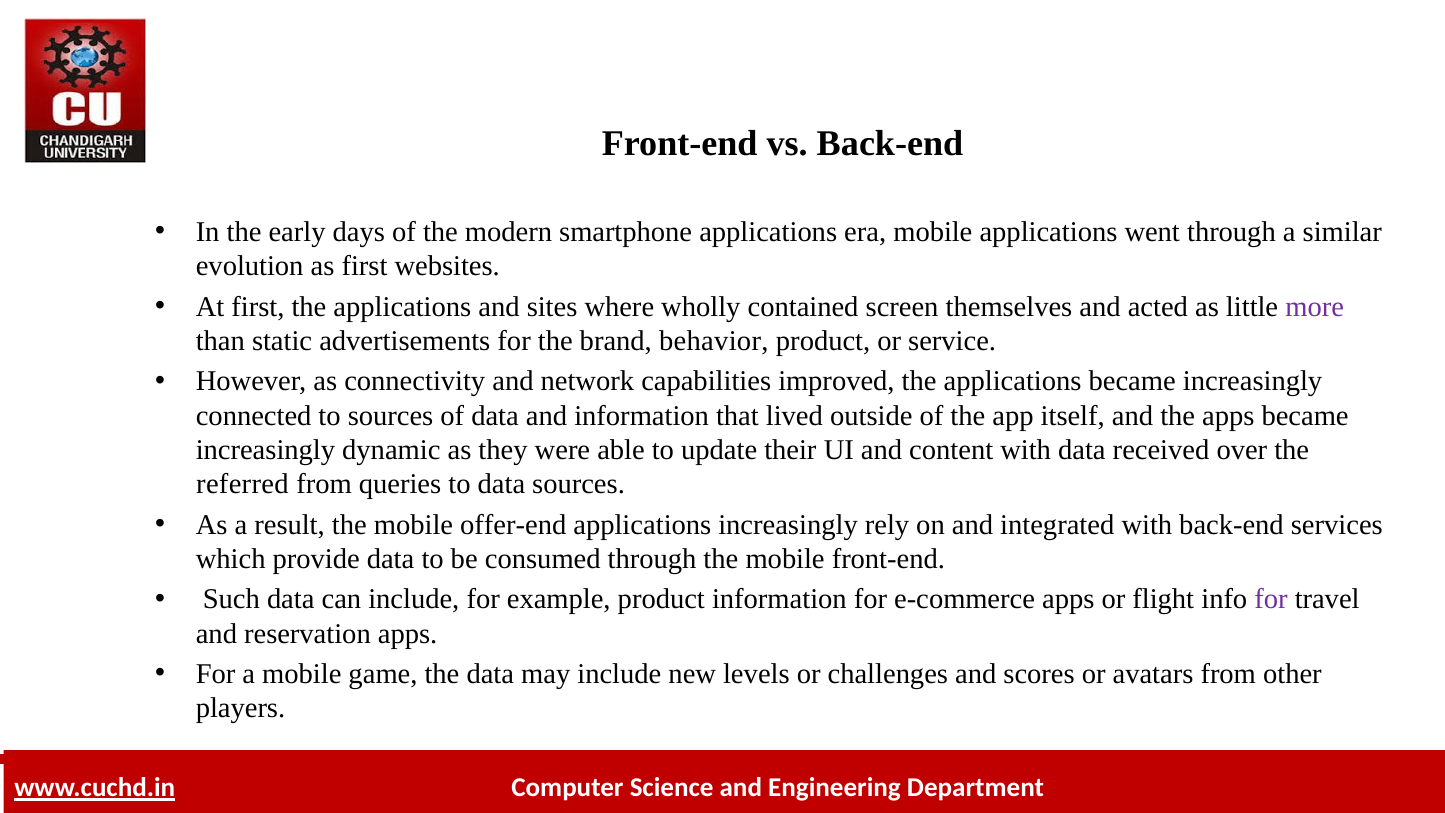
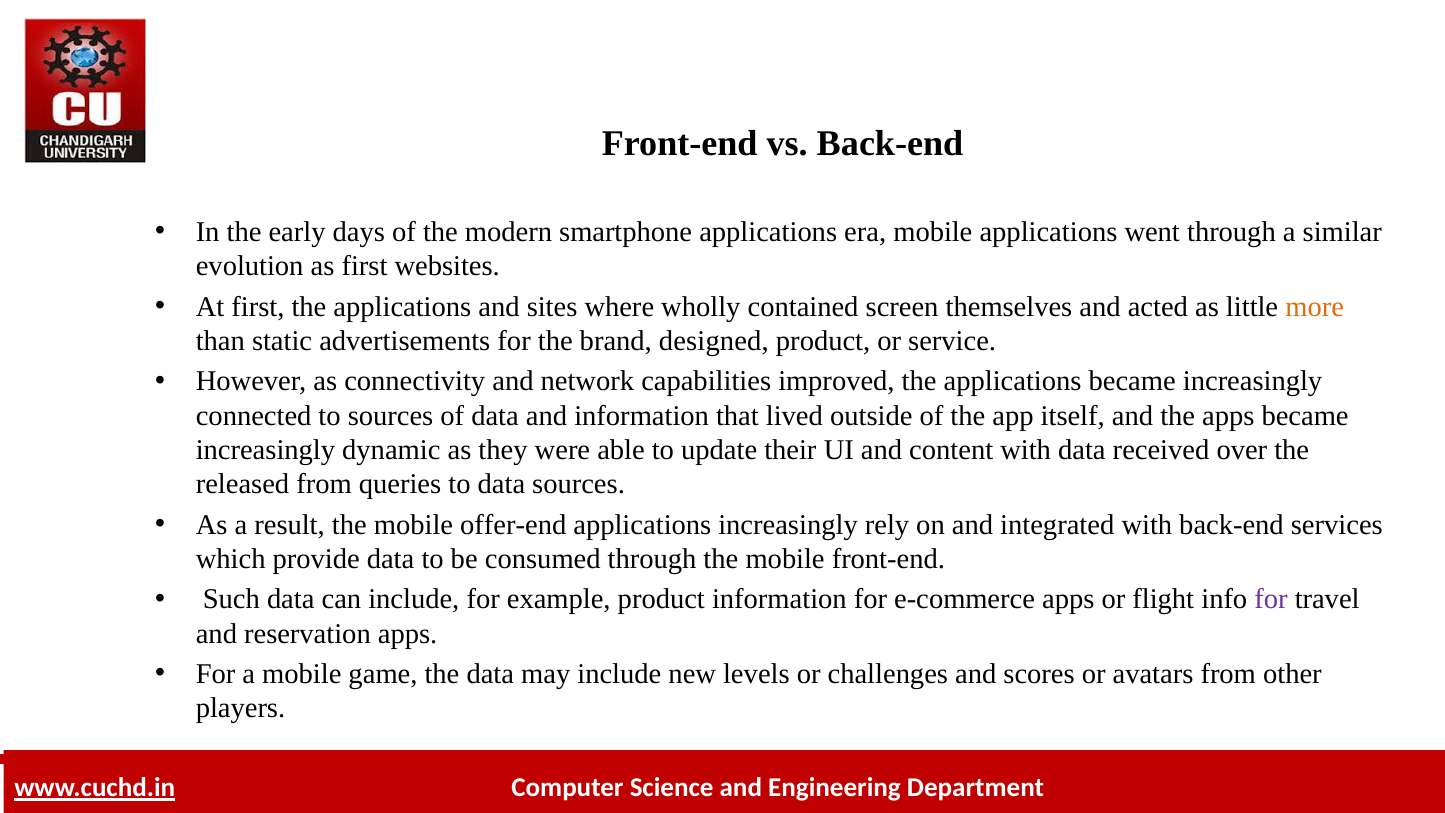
more colour: purple -> orange (1315, 307)
behavior: behavior -> designed (714, 341)
referred: referred -> released (243, 484)
